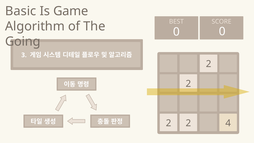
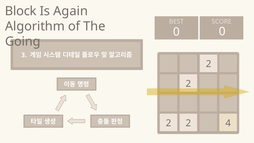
Basic: Basic -> Block (21, 11)
Game: Game -> Again (71, 11)
